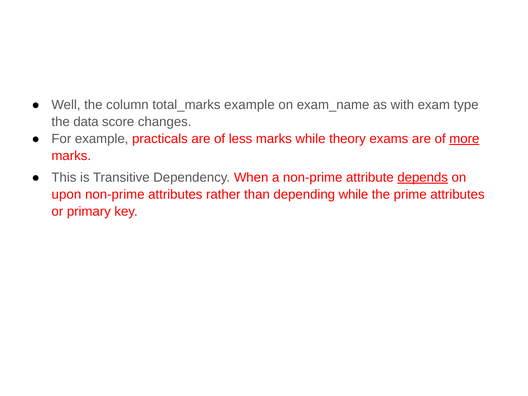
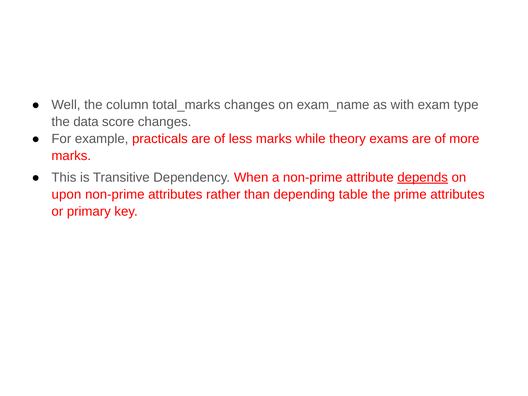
total_marks example: example -> changes (249, 105)
more underline: present -> none (464, 139)
depending while: while -> table (353, 194)
